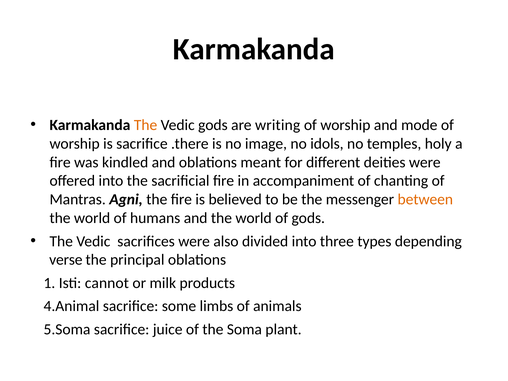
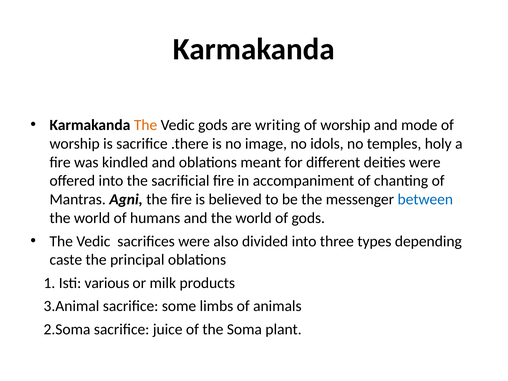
between colour: orange -> blue (425, 199)
verse: verse -> caste (66, 260)
cannot: cannot -> various (107, 283)
4.Animal: 4.Animal -> 3.Animal (71, 306)
5.Soma: 5.Soma -> 2.Soma (67, 329)
